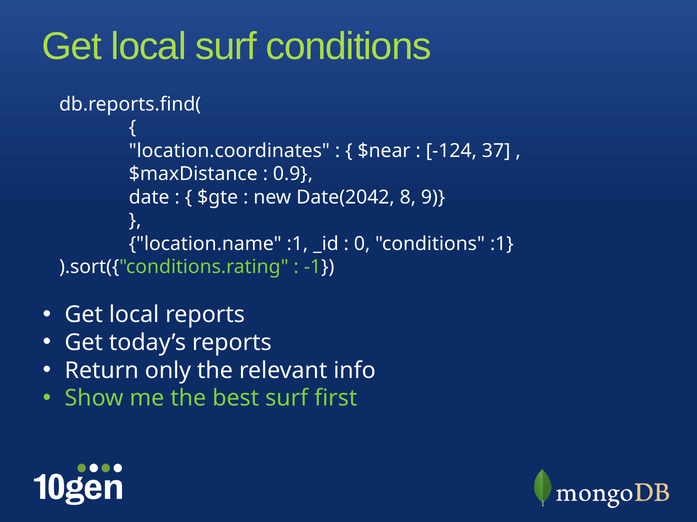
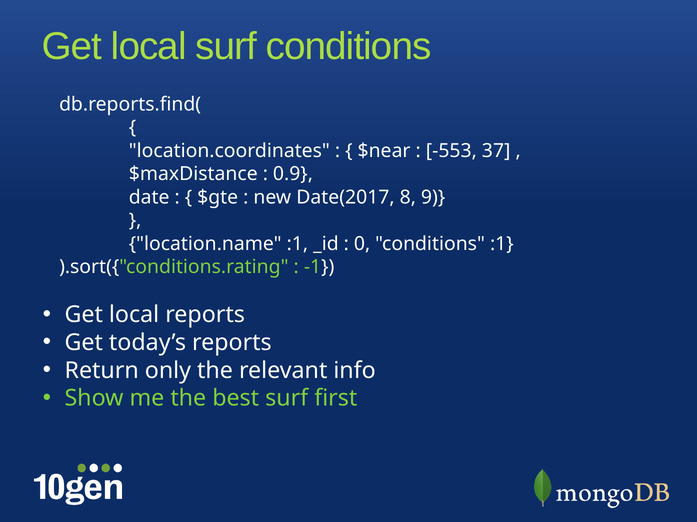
-124: -124 -> -553 (451, 151)
Date(2042: Date(2042 -> Date(2017 (345, 198)
